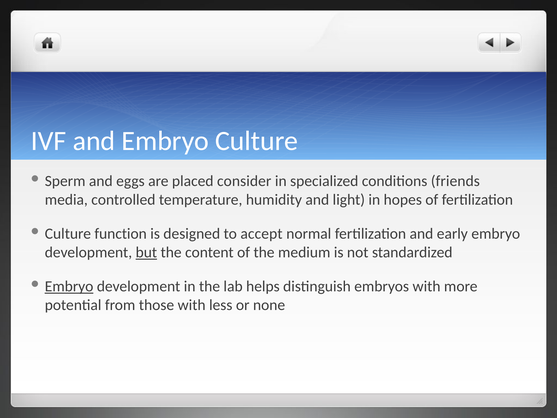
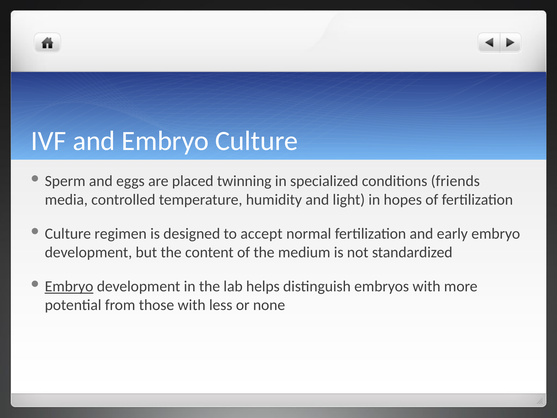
consider: consider -> twinning (244, 181)
function: function -> regimen (121, 234)
but underline: present -> none (146, 252)
